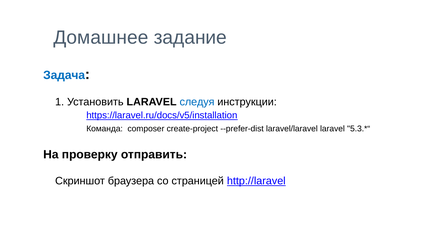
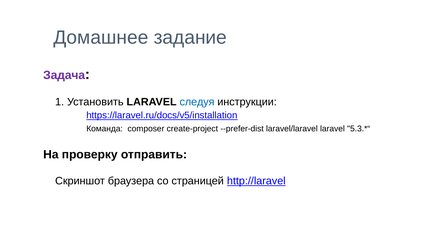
Задача colour: blue -> purple (64, 75)
